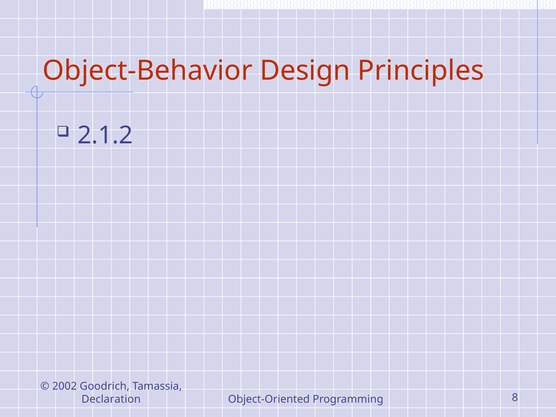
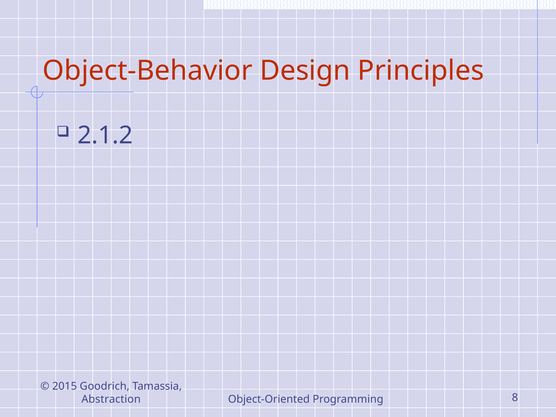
2002: 2002 -> 2015 (65, 386)
Declaration: Declaration -> Abstraction (111, 399)
